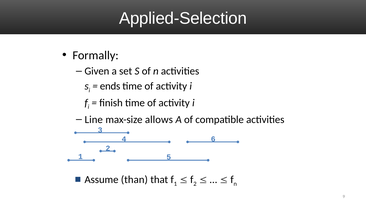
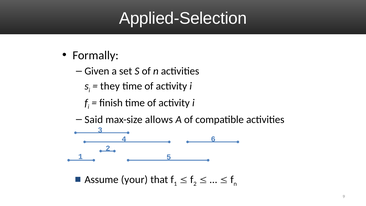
ends: ends -> they (110, 86)
Line: Line -> Said (94, 119)
than: than -> your (134, 180)
